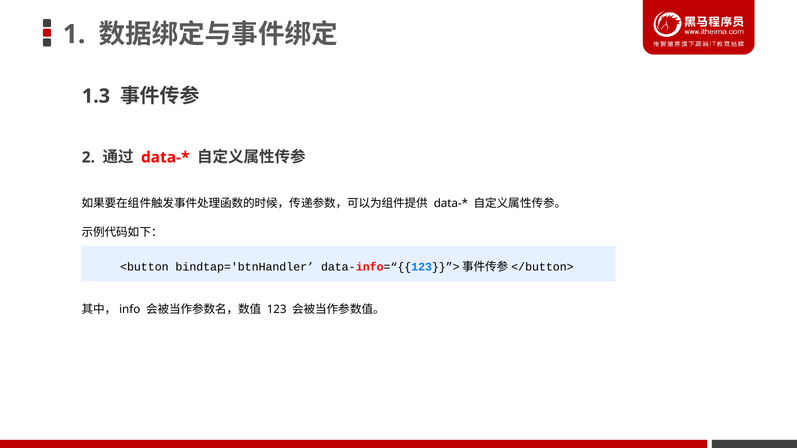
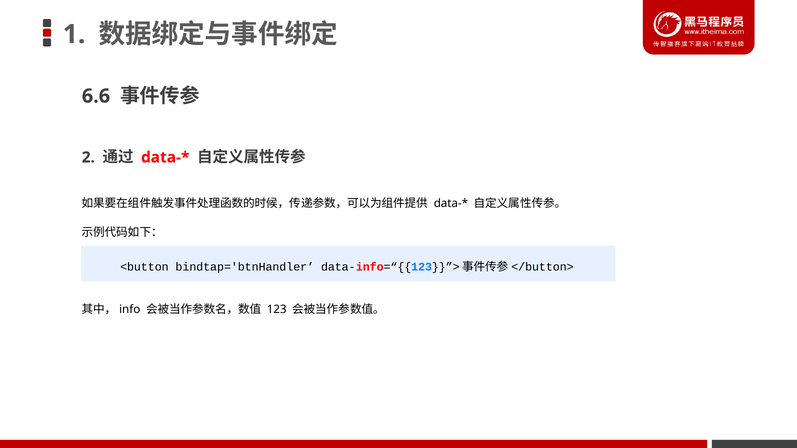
1.3: 1.3 -> 6.6 (96, 96)
